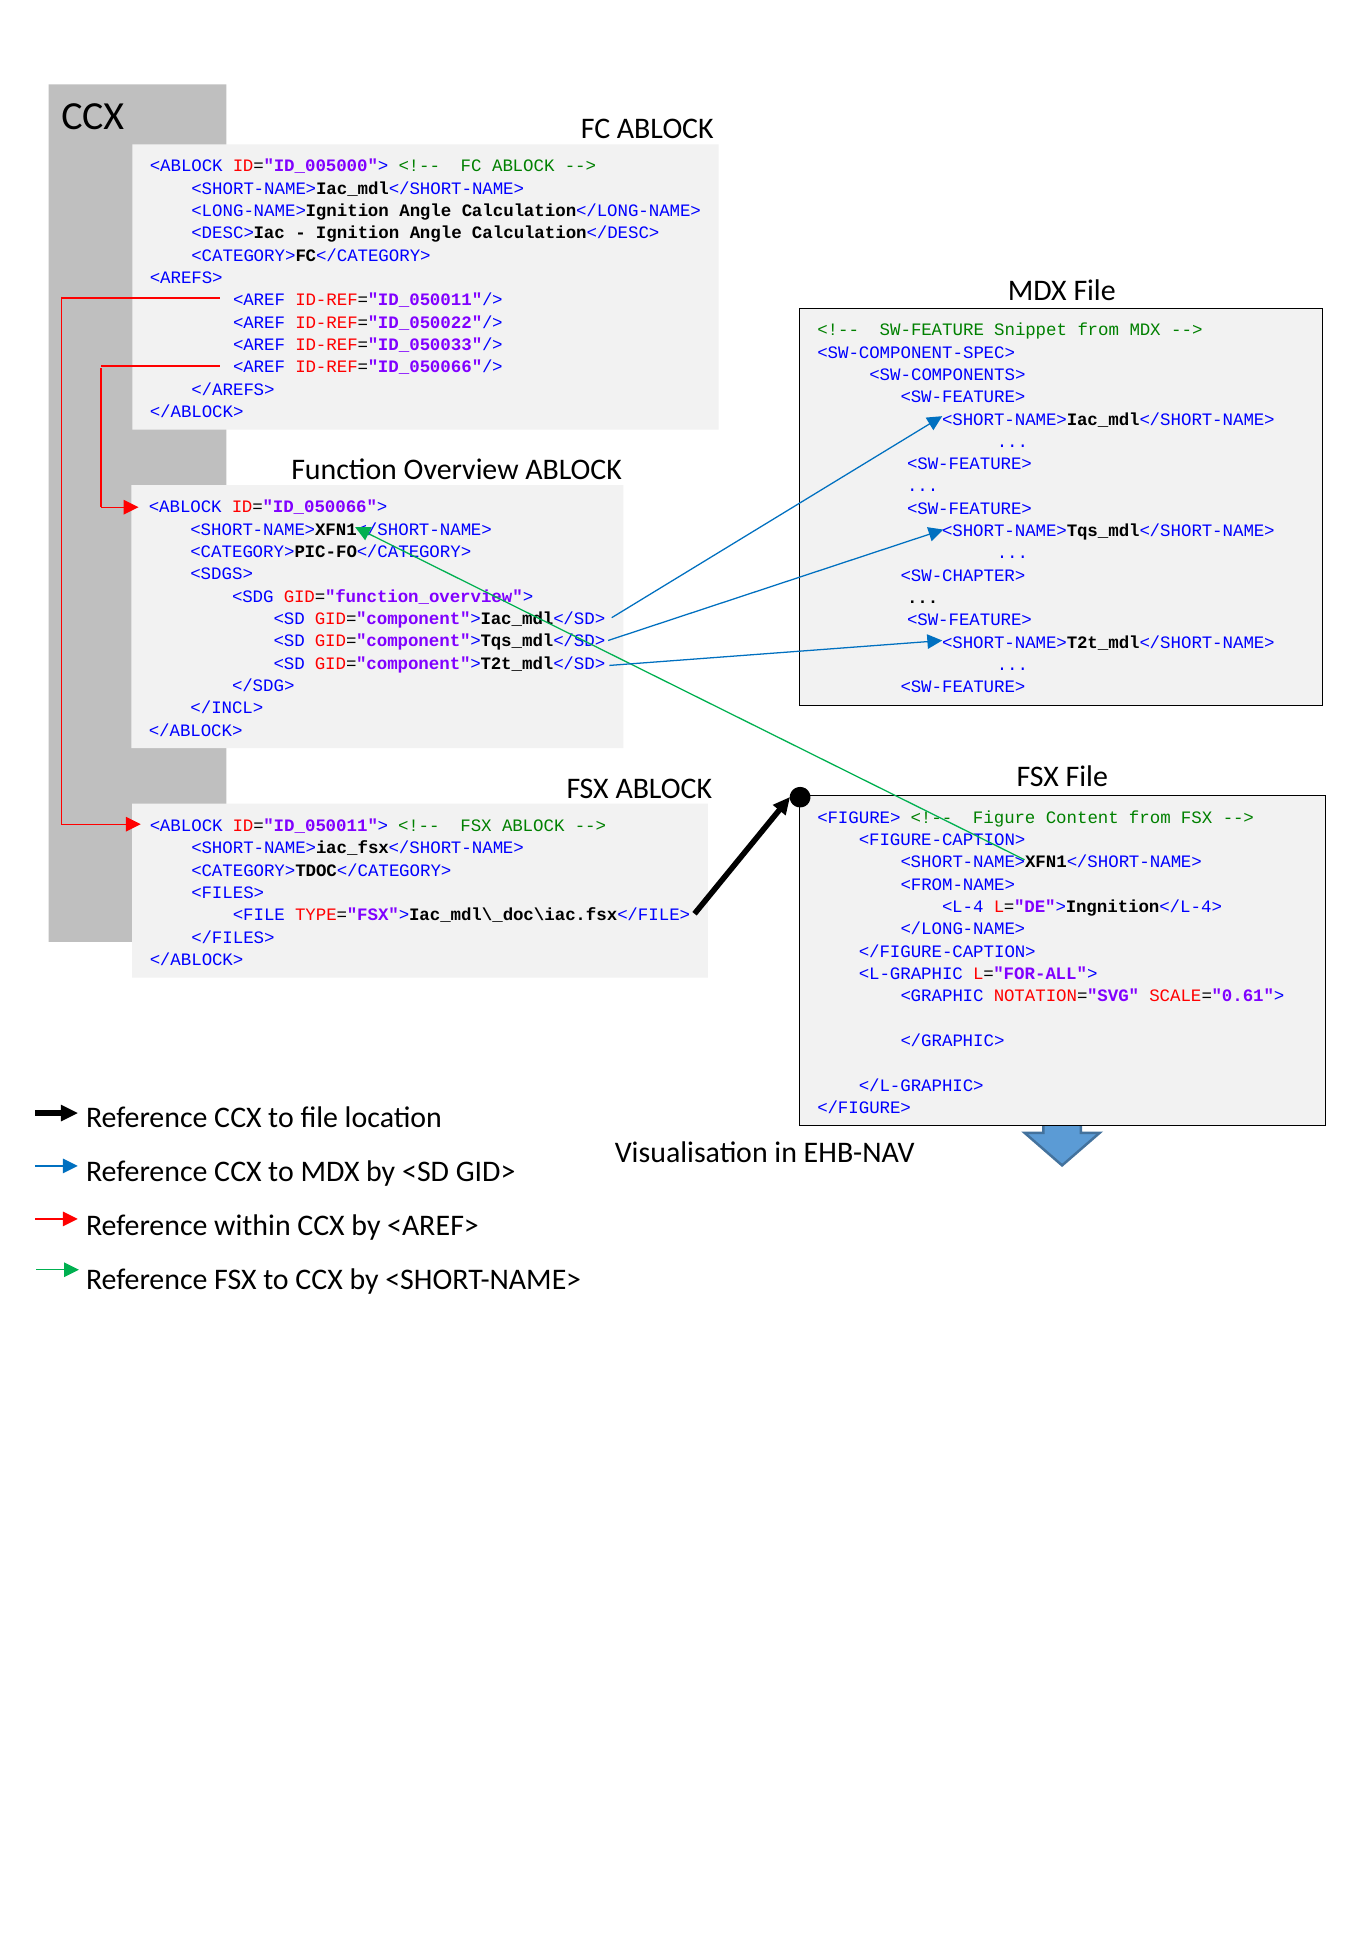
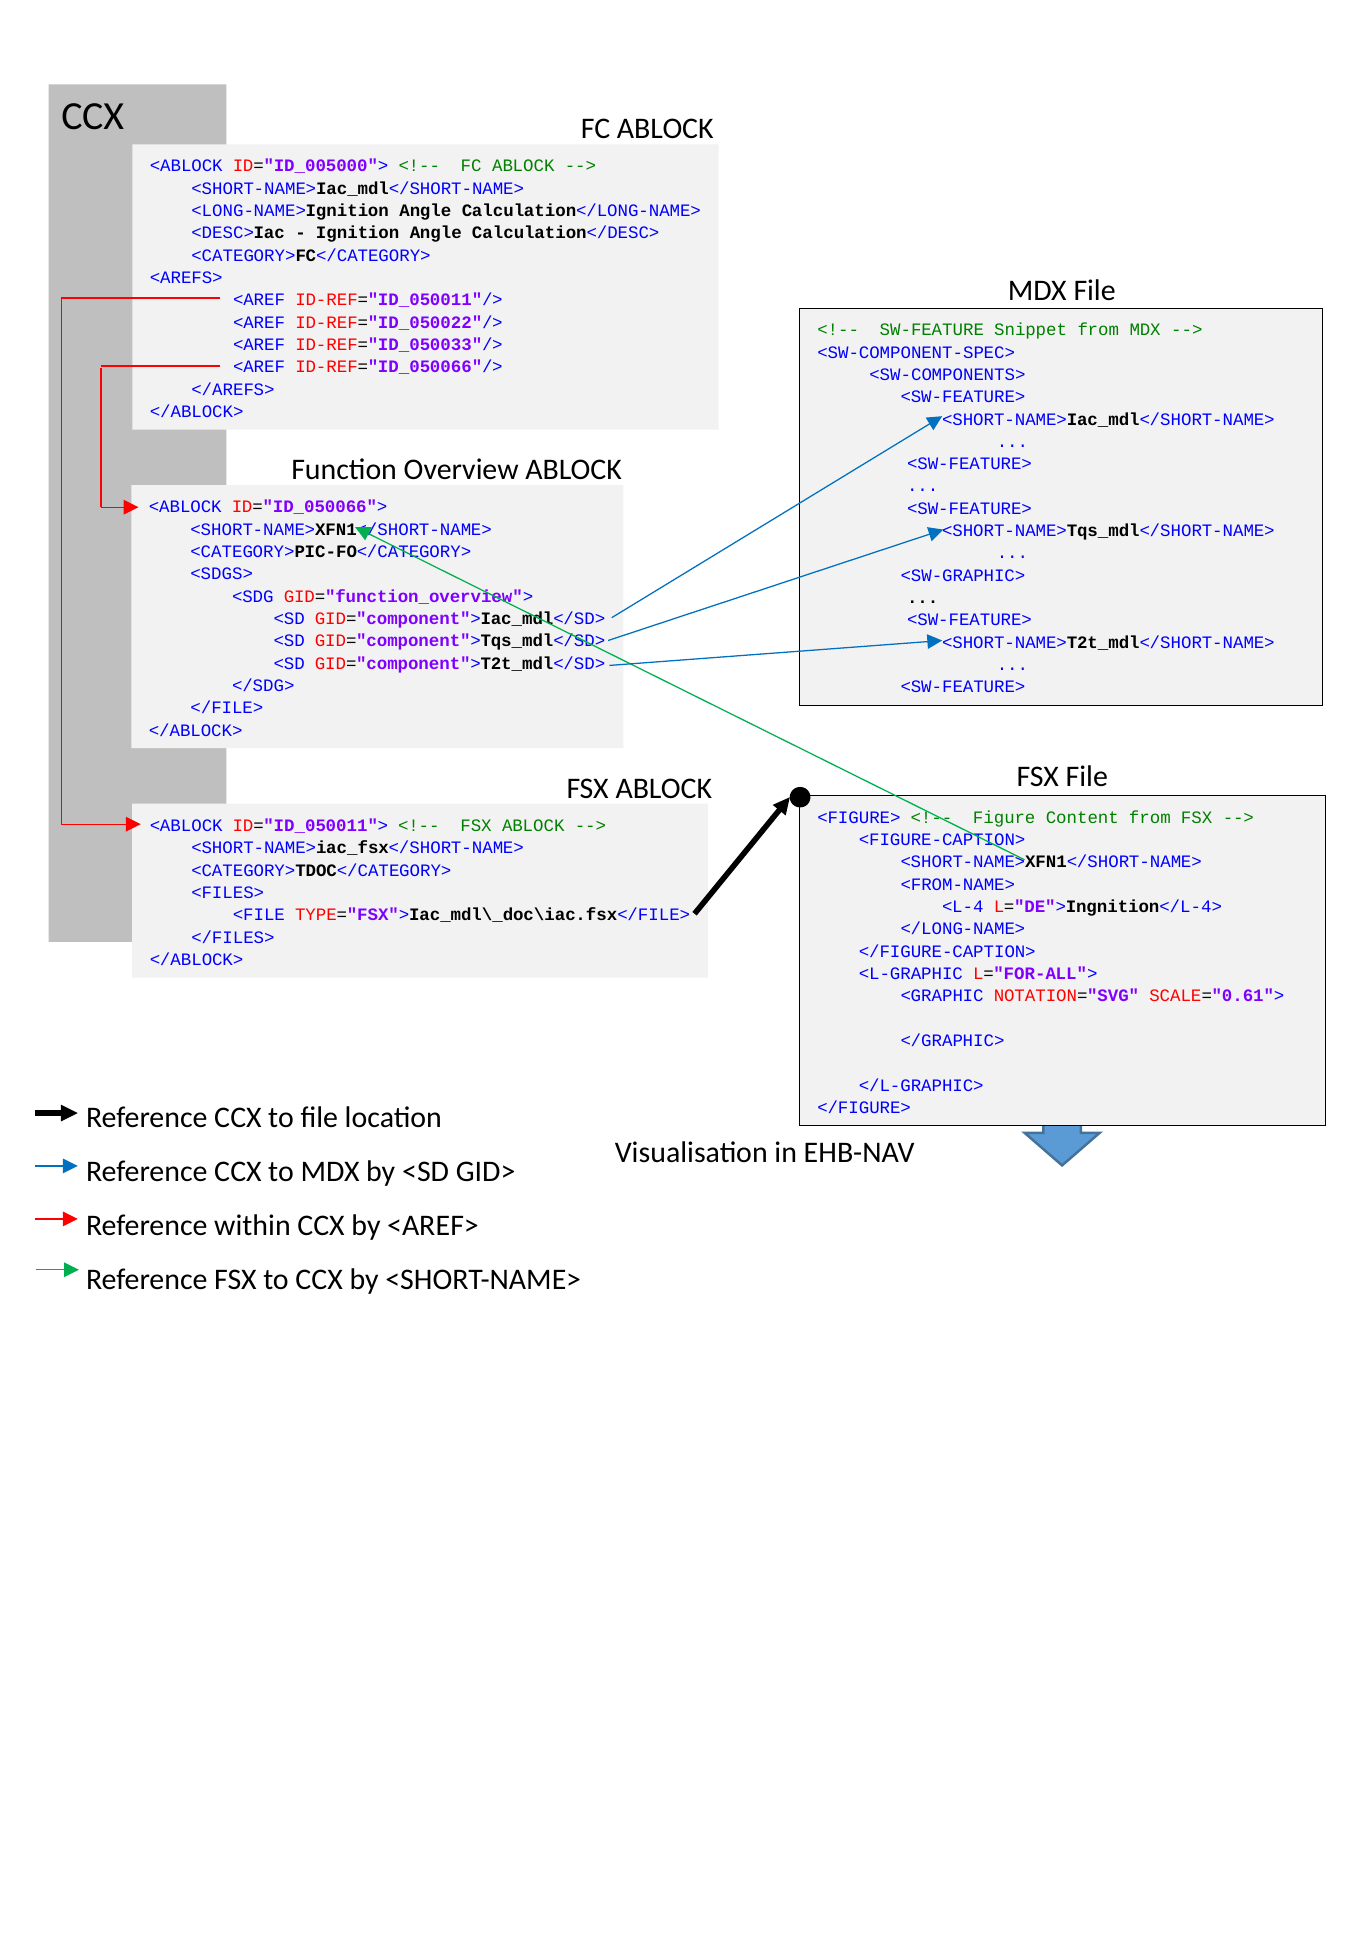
<SW-CHAPTER>: <SW-CHAPTER> -> <SW-GRAPHIC> (963, 576)
</INCL>: </INCL> -> </FILE> (227, 708)
